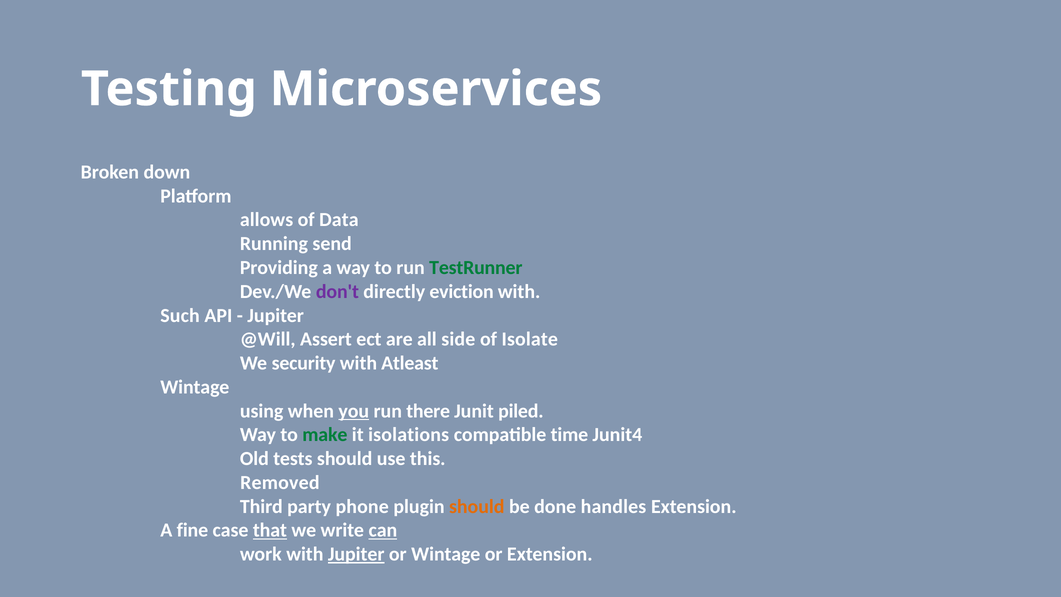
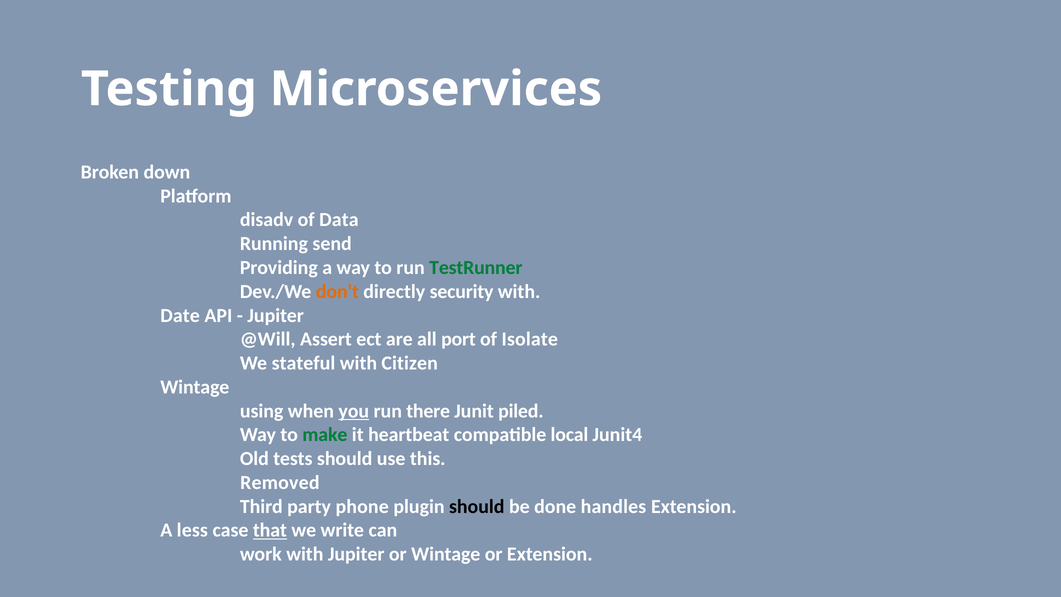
allows: allows -> disadv (267, 220)
don't colour: purple -> orange (337, 291)
eviction: eviction -> security (462, 291)
Such: Such -> Date (180, 315)
side: side -> port (459, 339)
security: security -> stateful (303, 363)
with Atleast: Atleast -> Citizen (410, 363)
isolations: isolations -> heartbeat (409, 435)
time: time -> local (569, 435)
should colour: orange -> black (477, 506)
fine: fine -> less (192, 530)
can underline: present -> none (383, 530)
Jupiter underline: present -> none (356, 554)
